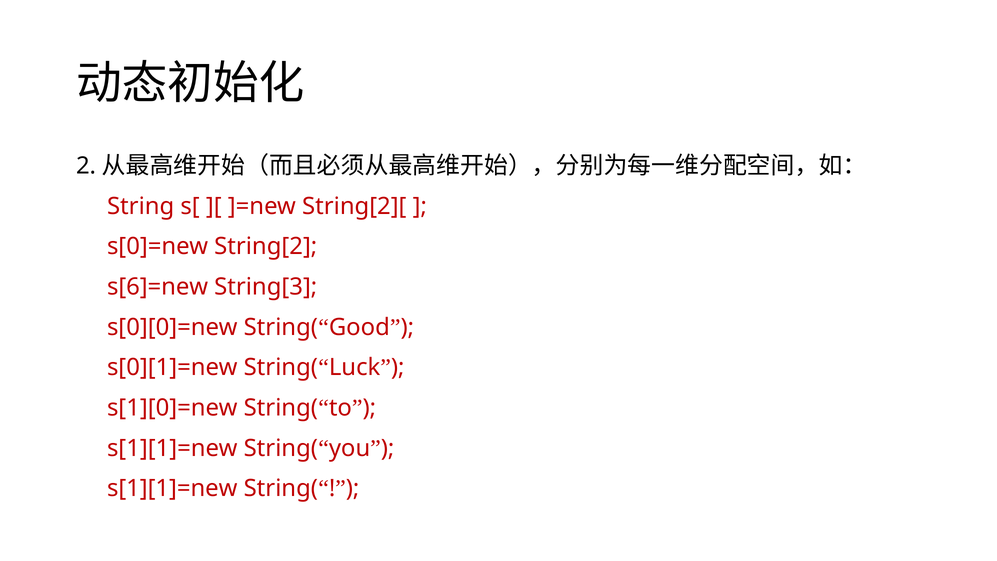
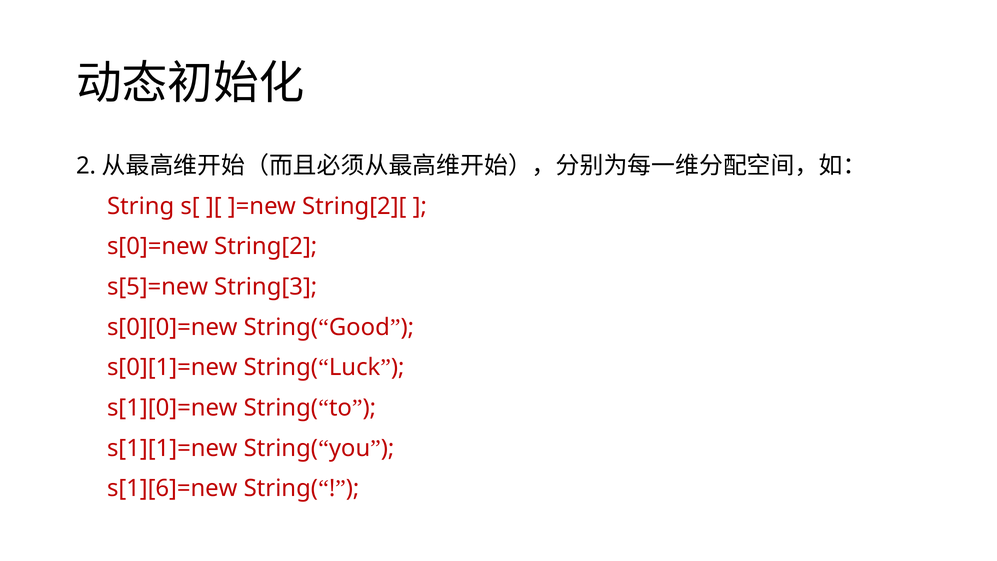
s[6]=new: s[6]=new -> s[5]=new (158, 287)
s[1][1]=new: s[1][1]=new -> s[1][6]=new (172, 488)
